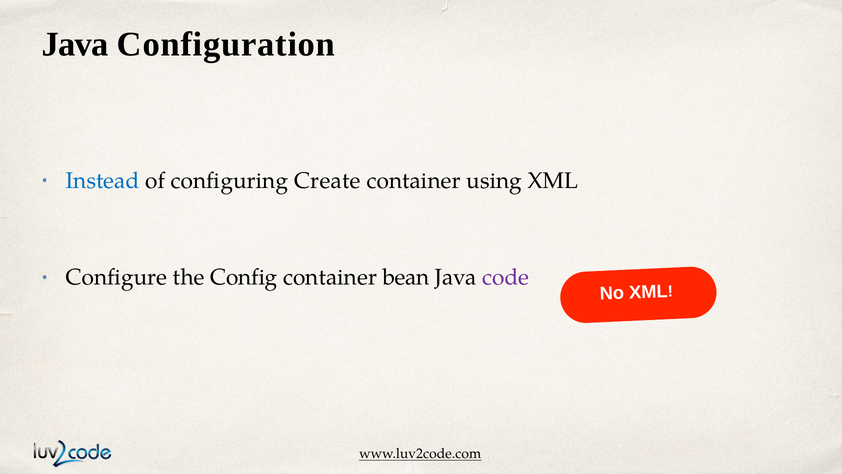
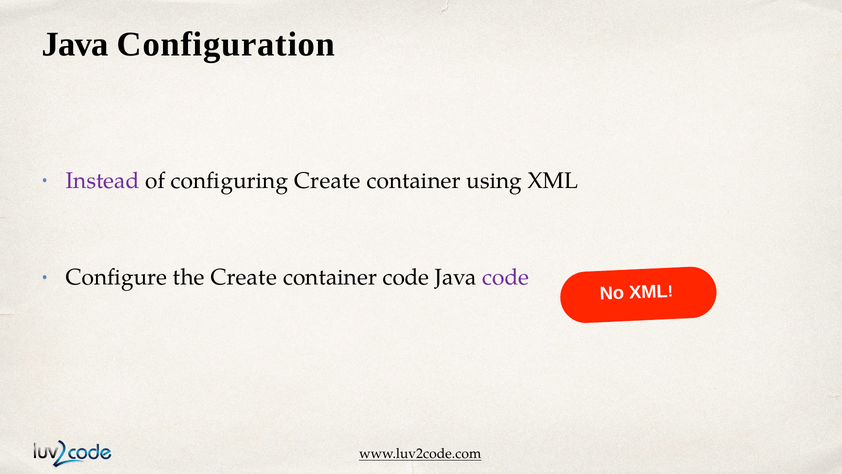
Instead colour: blue -> purple (103, 181)
the Config: Config -> Create (244, 277)
container bean: bean -> code (406, 277)
